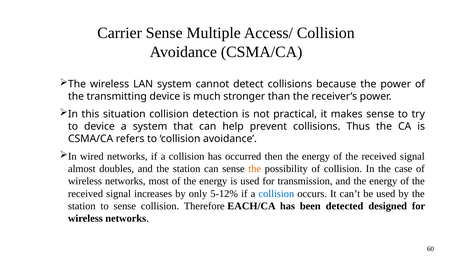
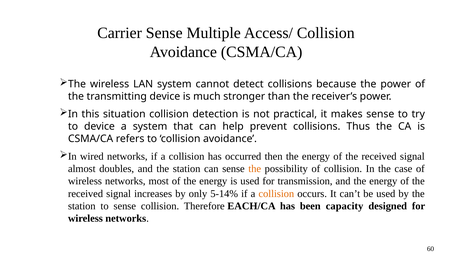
5-12%: 5-12% -> 5-14% (224, 194)
collision colour: blue -> orange (276, 194)
detected: detected -> capacity (345, 206)
